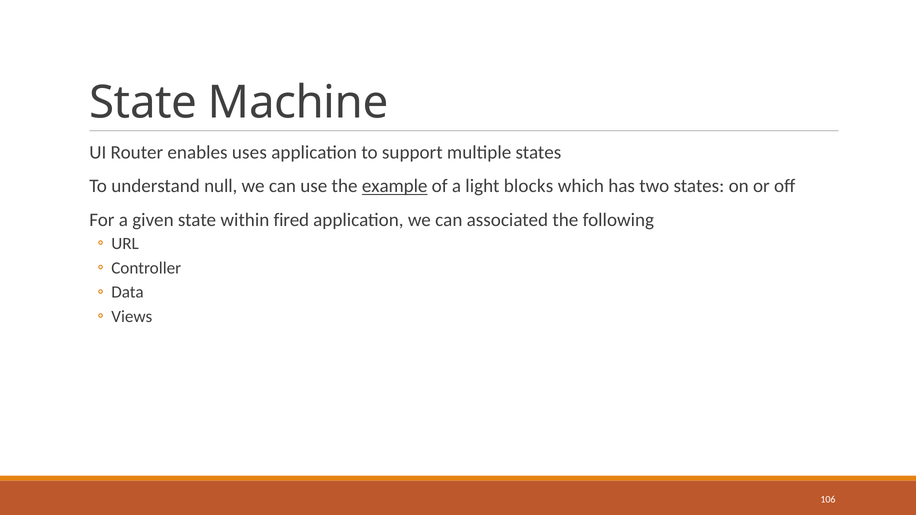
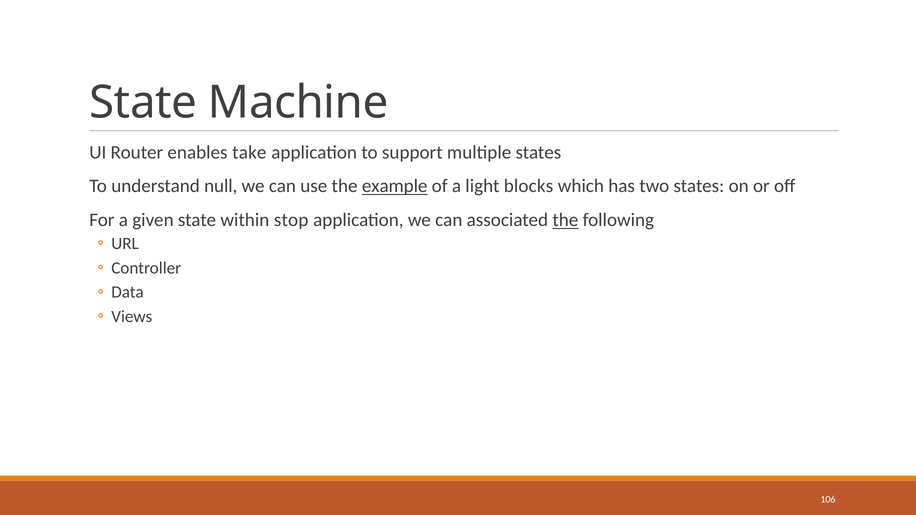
uses: uses -> take (249, 152)
fired: fired -> stop (291, 220)
the underline: none -> present (565, 220)
